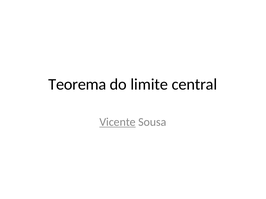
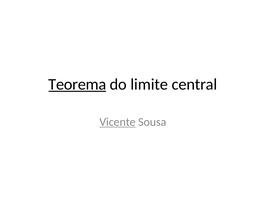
Teorema underline: none -> present (77, 84)
